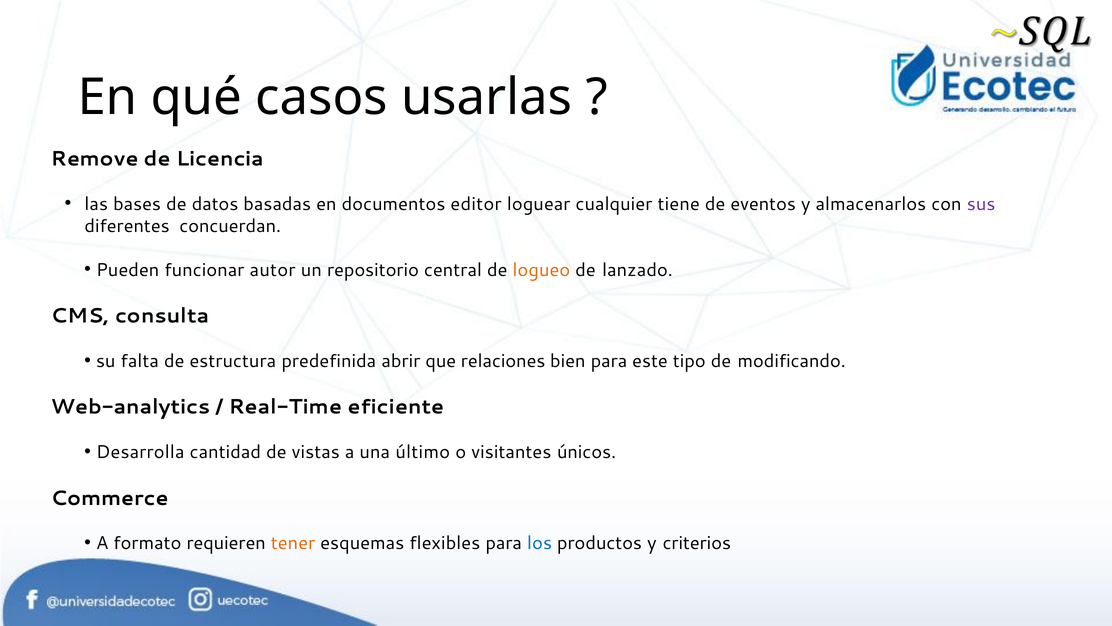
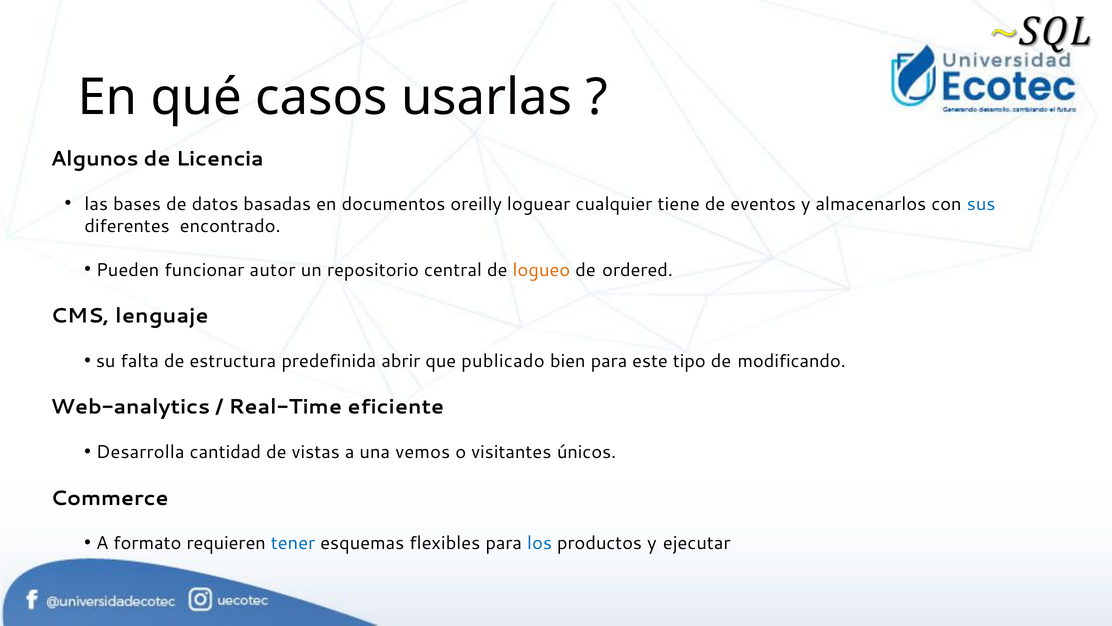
Remove: Remove -> Algunos (95, 159)
editor: editor -> oreilly (476, 204)
sus colour: purple -> blue (981, 204)
concuerdan: concuerdan -> encontrado (230, 226)
lanzado: lanzado -> ordered (638, 270)
consulta: consulta -> lenguaje (162, 316)
relaciones: relaciones -> publicado (503, 361)
último: último -> vemos (423, 452)
tener colour: orange -> blue (293, 543)
criterios: criterios -> ejecutar (697, 543)
